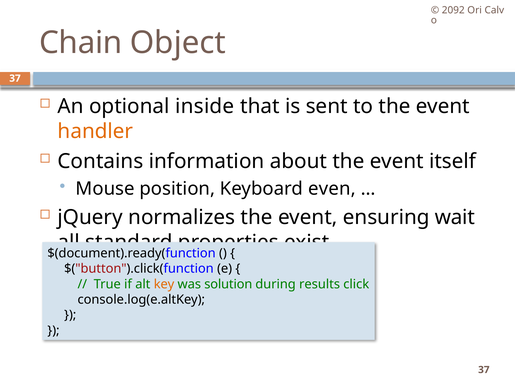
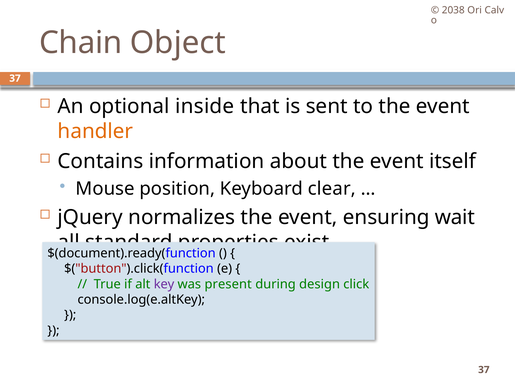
2092: 2092 -> 2038 (453, 10)
even: even -> clear (332, 189)
key colour: orange -> purple (164, 284)
solution: solution -> present (228, 284)
results: results -> design (320, 284)
